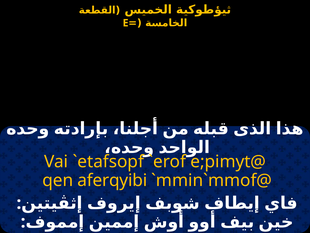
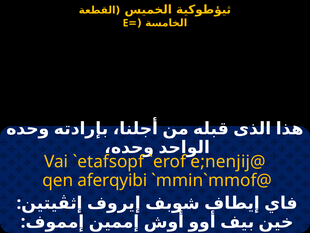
e;pimyt@: e;pimyt@ -> e;nenjij@ (228, 161)
